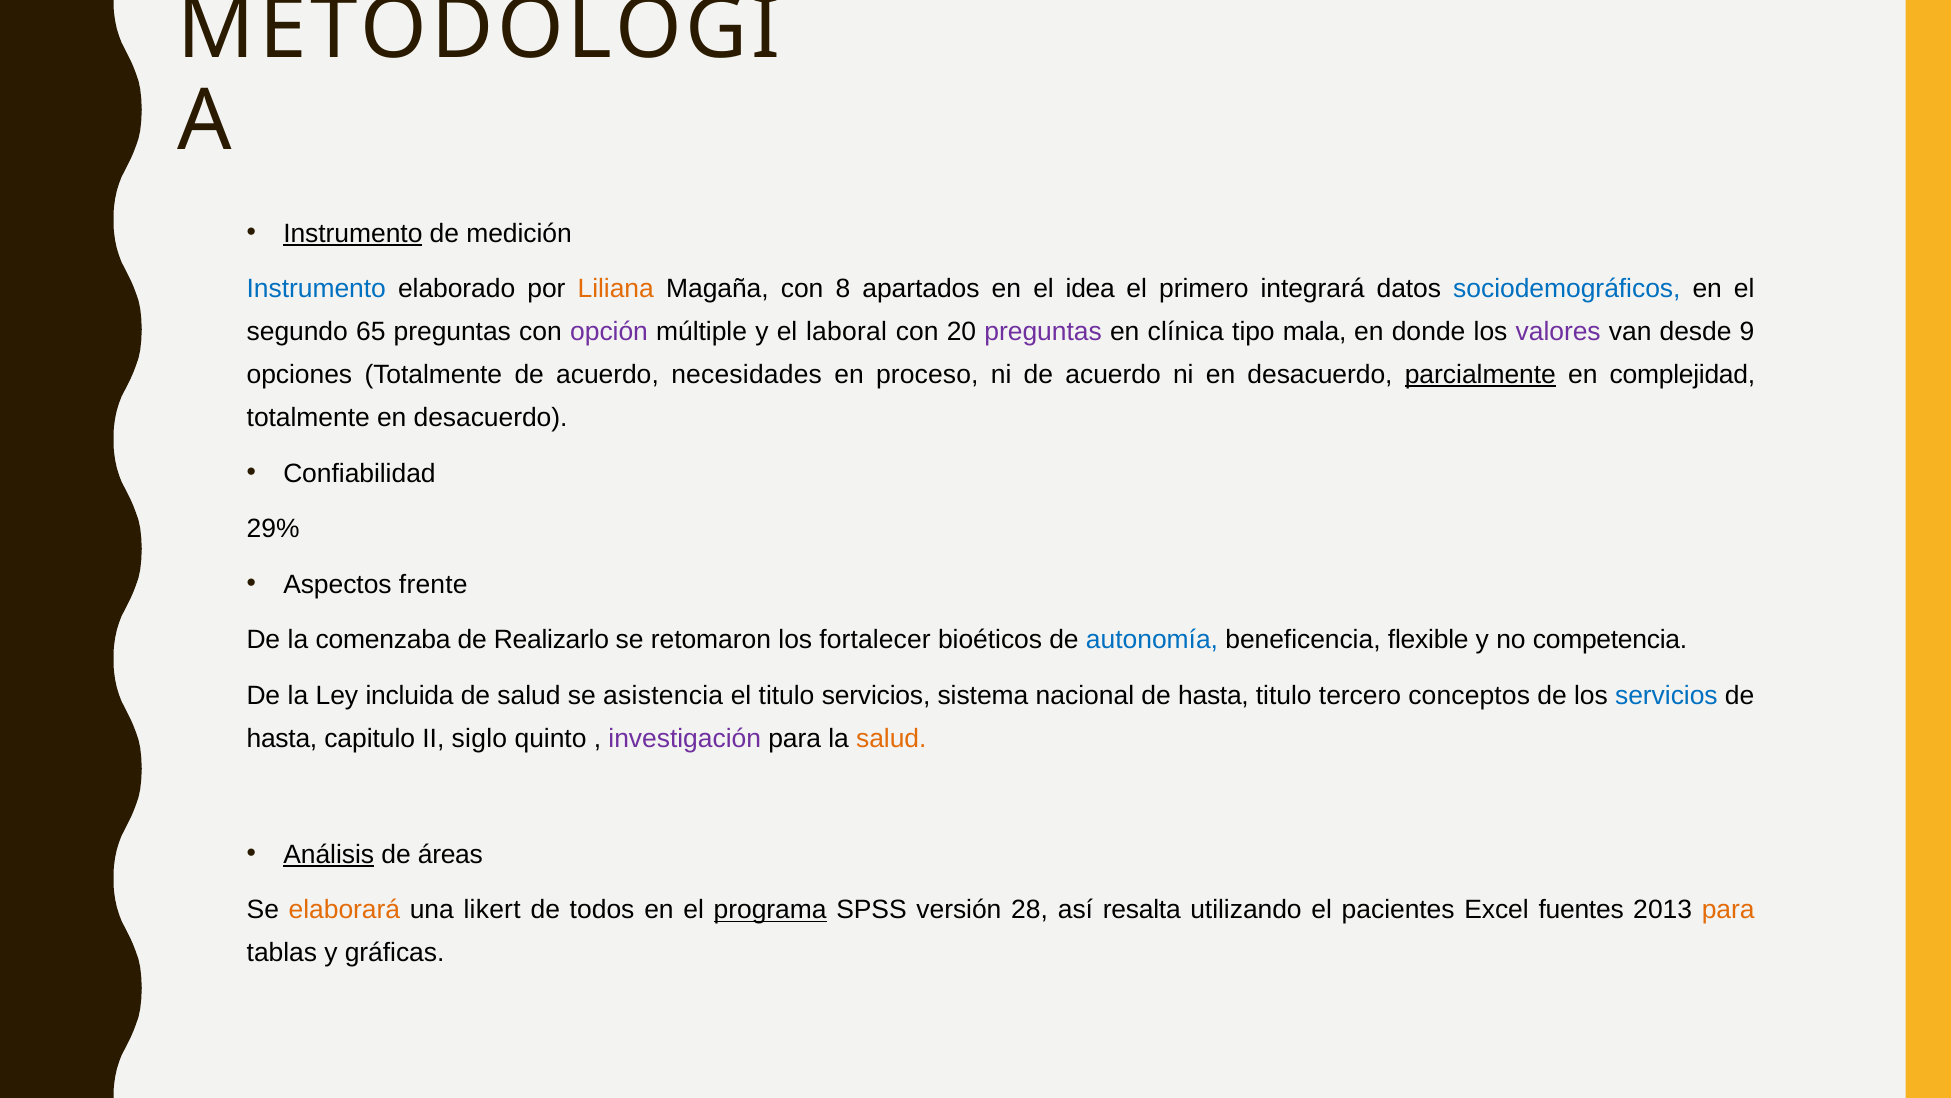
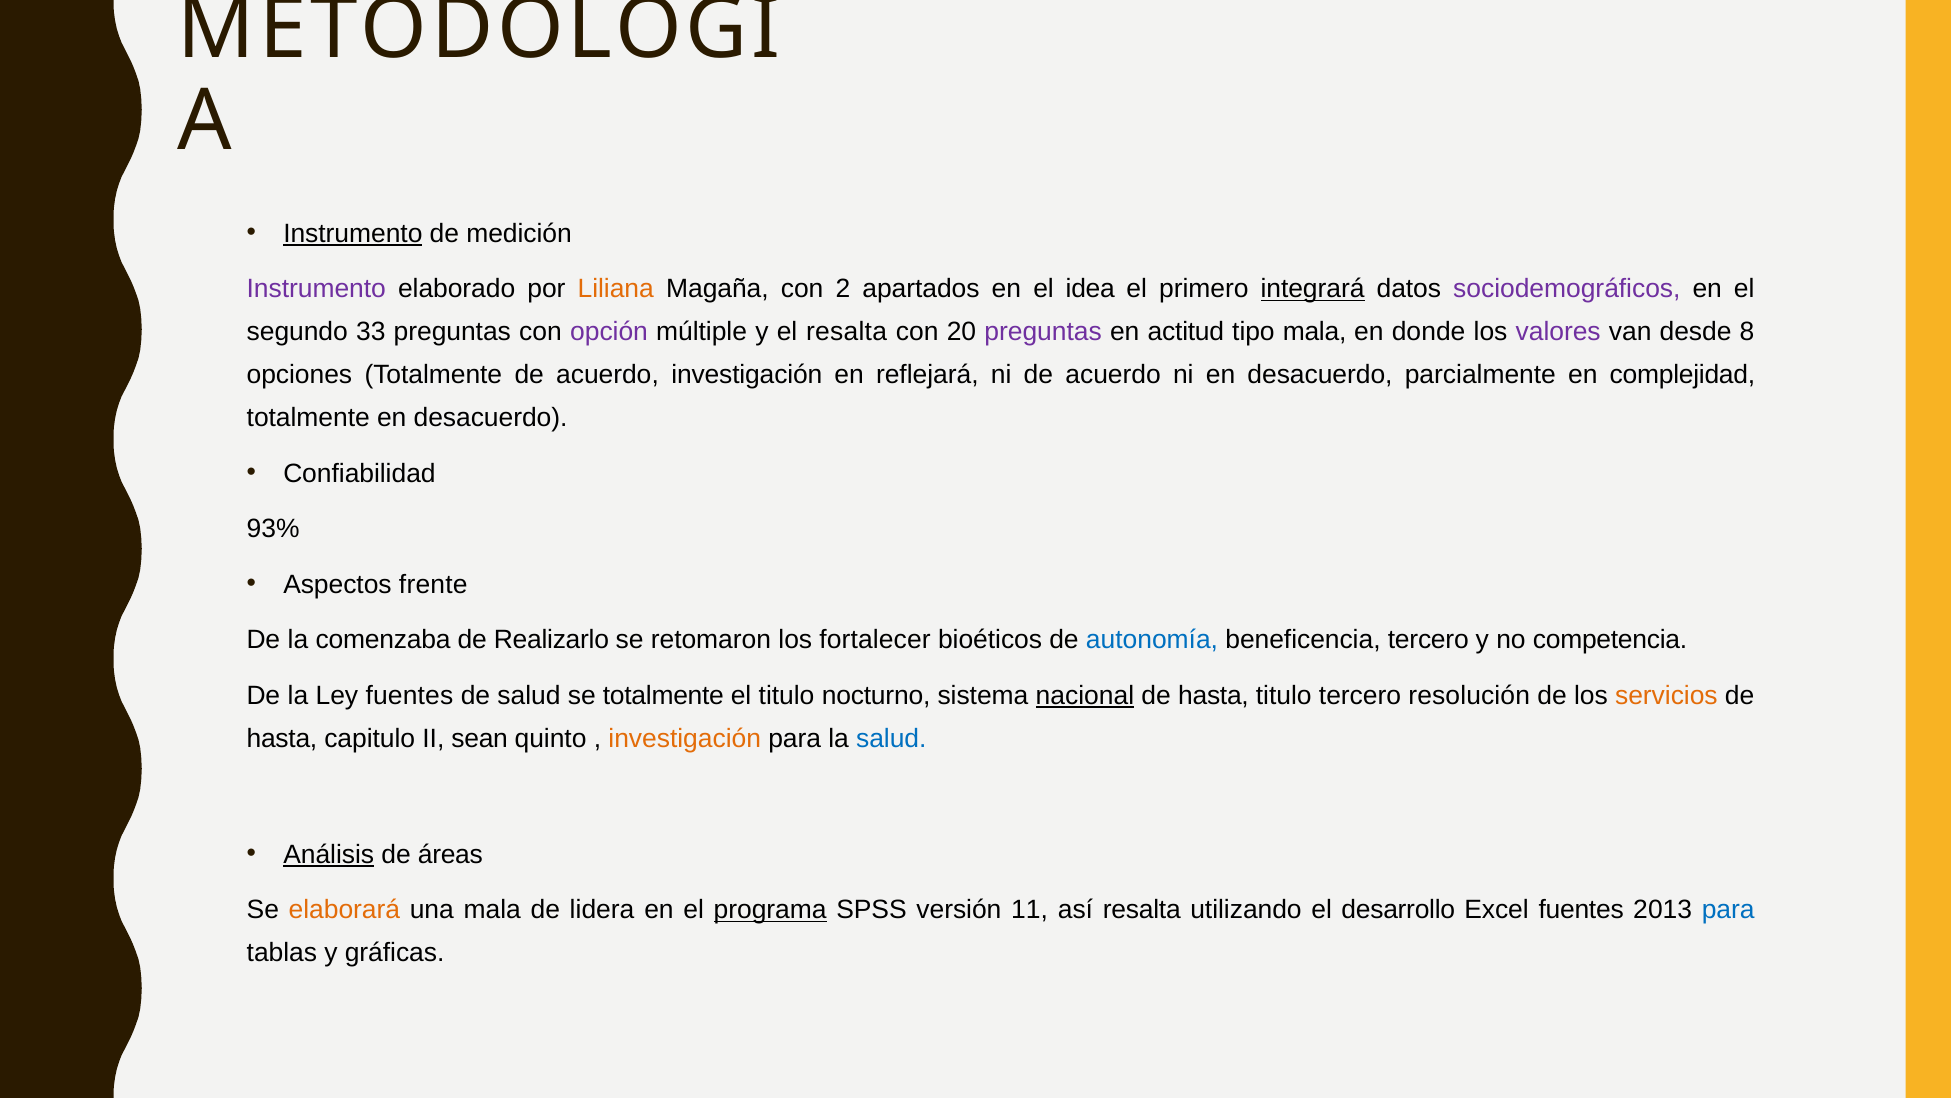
Instrumento colour: blue -> purple (316, 289)
8: 8 -> 2 (843, 289)
integrará underline: none -> present (1313, 289)
sociodemográficos colour: blue -> purple (1567, 289)
65: 65 -> 33 (371, 332)
el laboral: laboral -> resalta (847, 332)
clínica: clínica -> actitud (1186, 332)
9: 9 -> 8 (1747, 332)
acuerdo necesidades: necesidades -> investigación (747, 375)
proceso: proceso -> reflejará (927, 375)
parcialmente underline: present -> none (1480, 375)
29%: 29% -> 93% (273, 529)
beneficencia flexible: flexible -> tercero (1428, 640)
Ley incluida: incluida -> fuentes (409, 695)
se asistencia: asistencia -> totalmente (663, 695)
titulo servicios: servicios -> nocturno (876, 695)
nacional underline: none -> present (1085, 695)
conceptos: conceptos -> resolución (1469, 695)
servicios colour: blue -> orange (1666, 695)
siglo: siglo -> sean (480, 738)
investigación colour: purple -> orange (685, 738)
salud colour: orange -> blue (891, 738)
una likert: likert -> mala (492, 910)
todos: todos -> lidera (602, 910)
28: 28 -> 11 (1030, 910)
pacientes: pacientes -> desarrollo (1398, 910)
para colour: orange -> blue (1728, 910)
